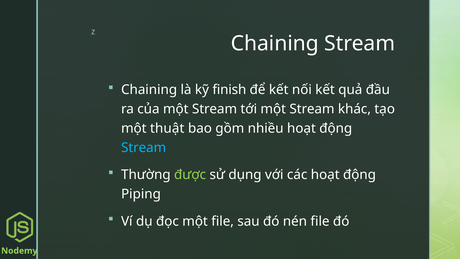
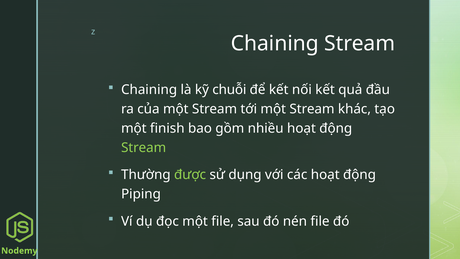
finish: finish -> chuỗi (229, 90)
thuật: thuật -> finish (167, 128)
Stream colour: light blue -> light green (144, 148)
